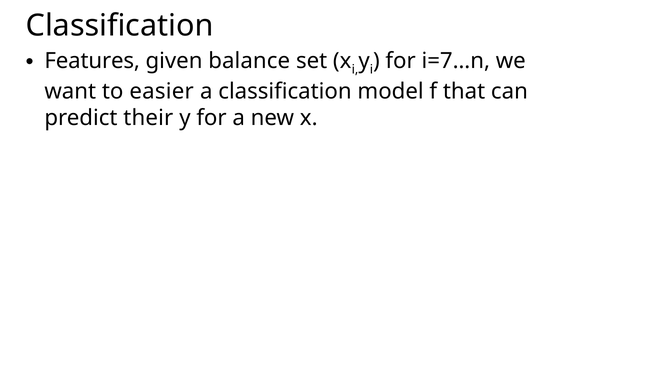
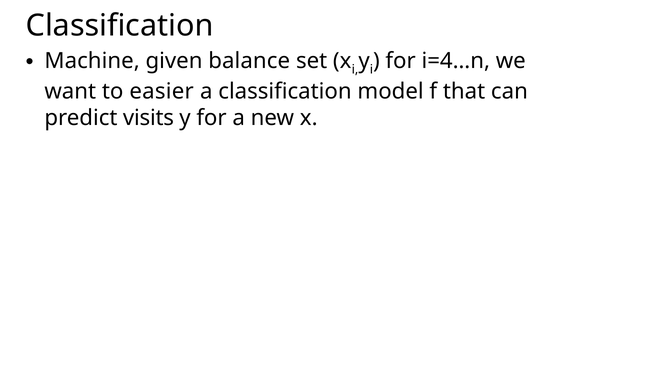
Features: Features -> Machine (92, 61)
i=7…n: i=7…n -> i=4…n (456, 61)
their: their -> visits (148, 118)
